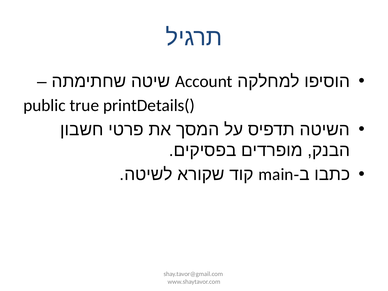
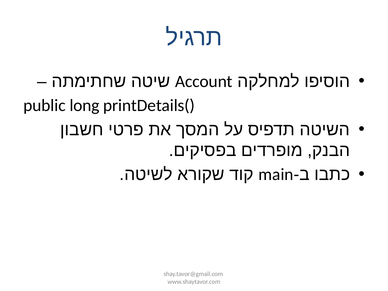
true: true -> long (84, 106)
